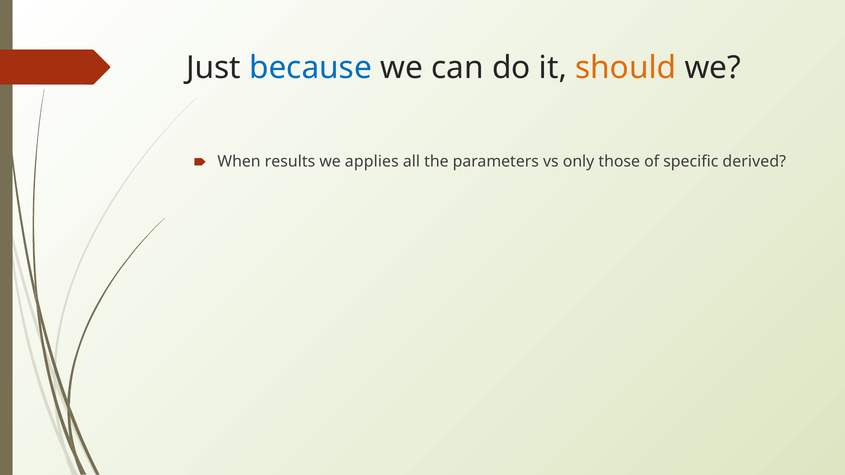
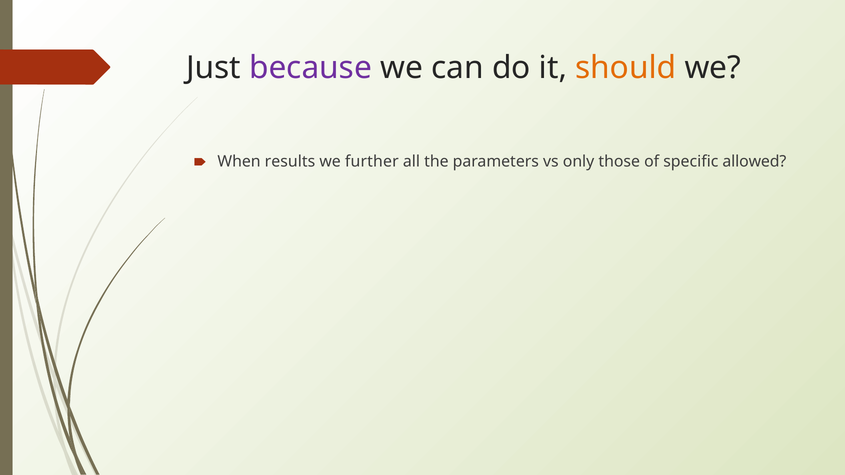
because colour: blue -> purple (311, 68)
applies: applies -> further (372, 162)
derived: derived -> allowed (754, 162)
